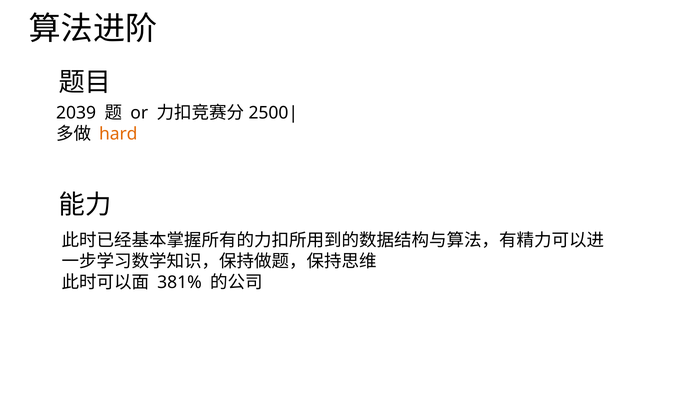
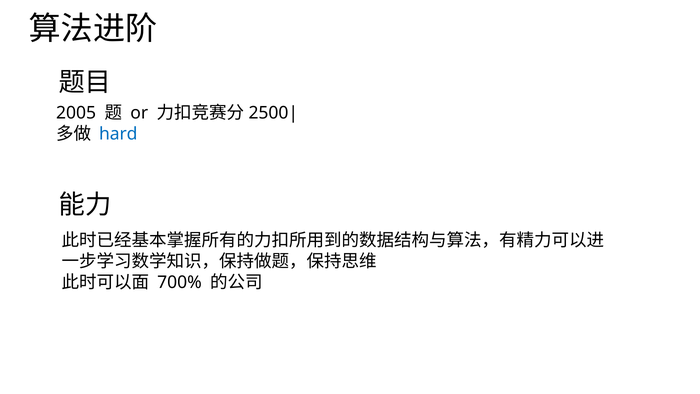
2039: 2039 -> 2005 (76, 113)
hard colour: orange -> blue (118, 134)
381%: 381% -> 700% (179, 282)
